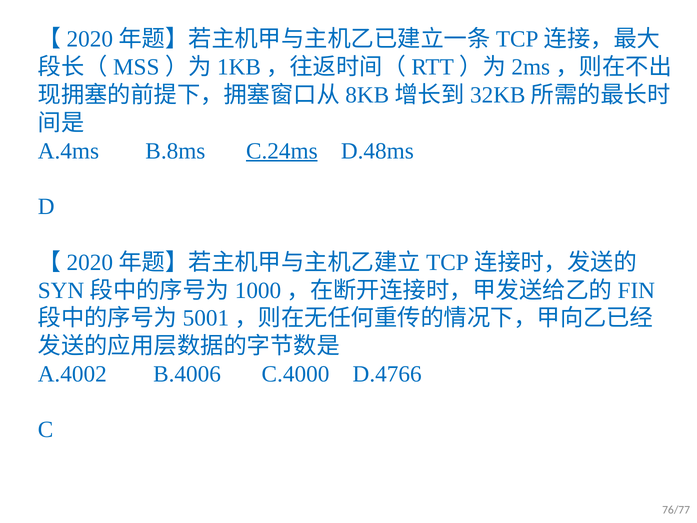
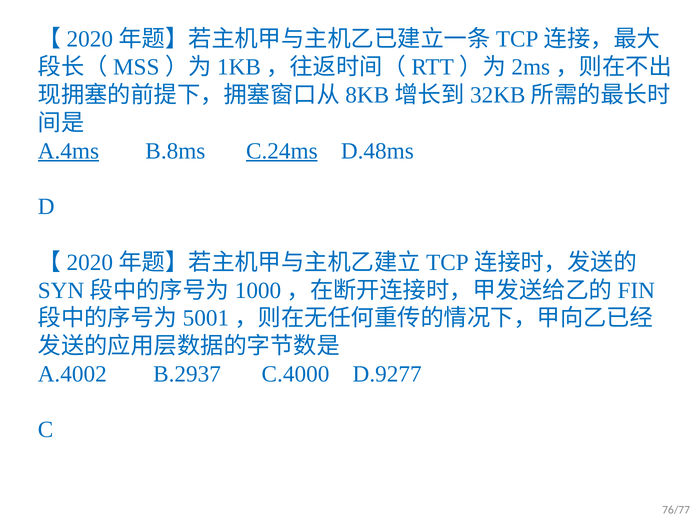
A.4ms underline: none -> present (68, 151)
B.4006: B.4006 -> B.2937 (187, 374)
D.4766: D.4766 -> D.9277 (387, 374)
